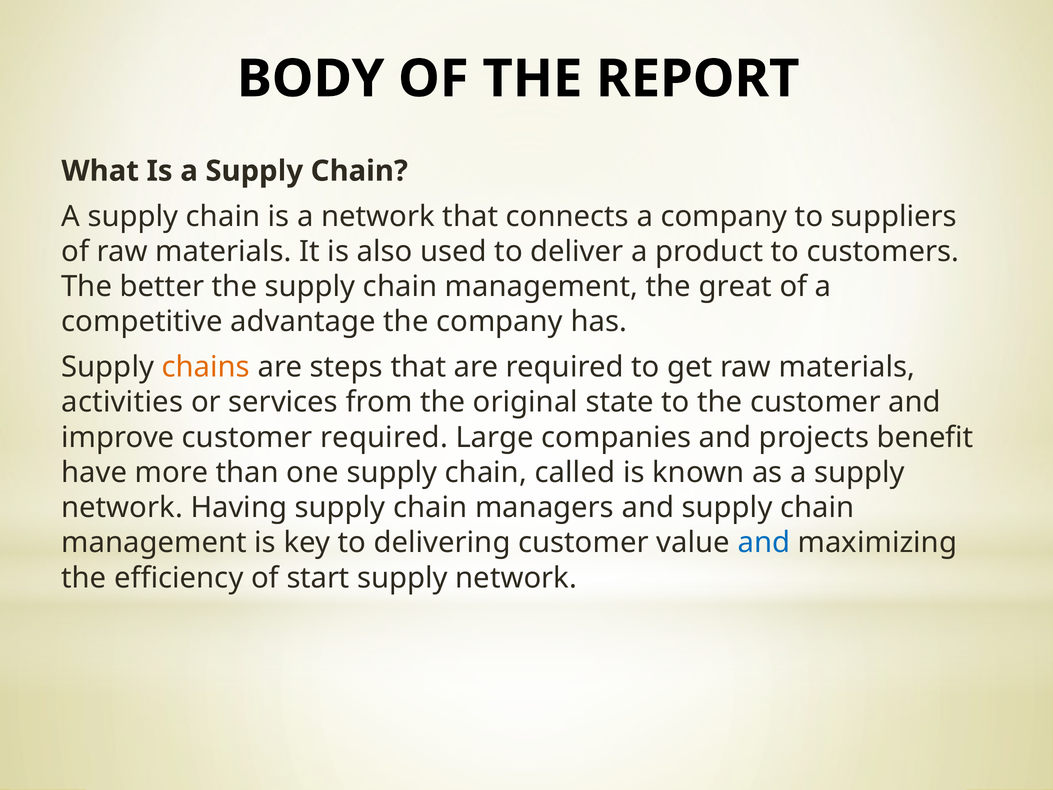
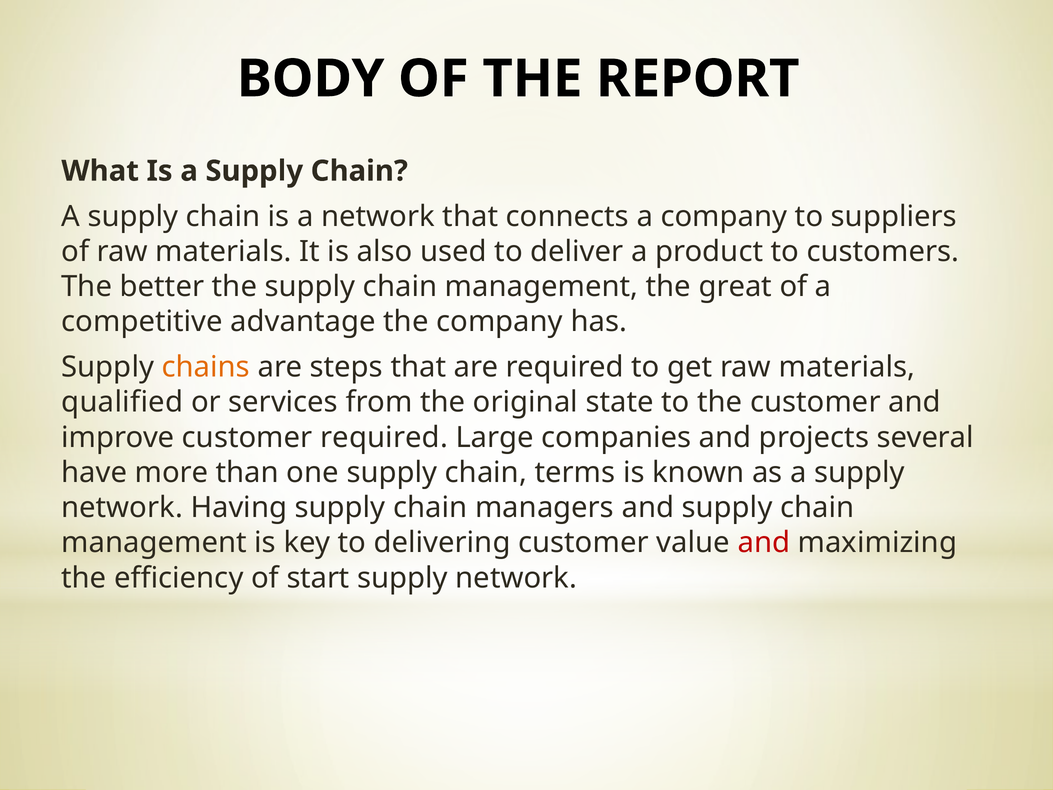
activities: activities -> qualified (122, 402)
benefit: benefit -> several (925, 437)
called: called -> terms (575, 472)
and colour: blue -> red (764, 543)
